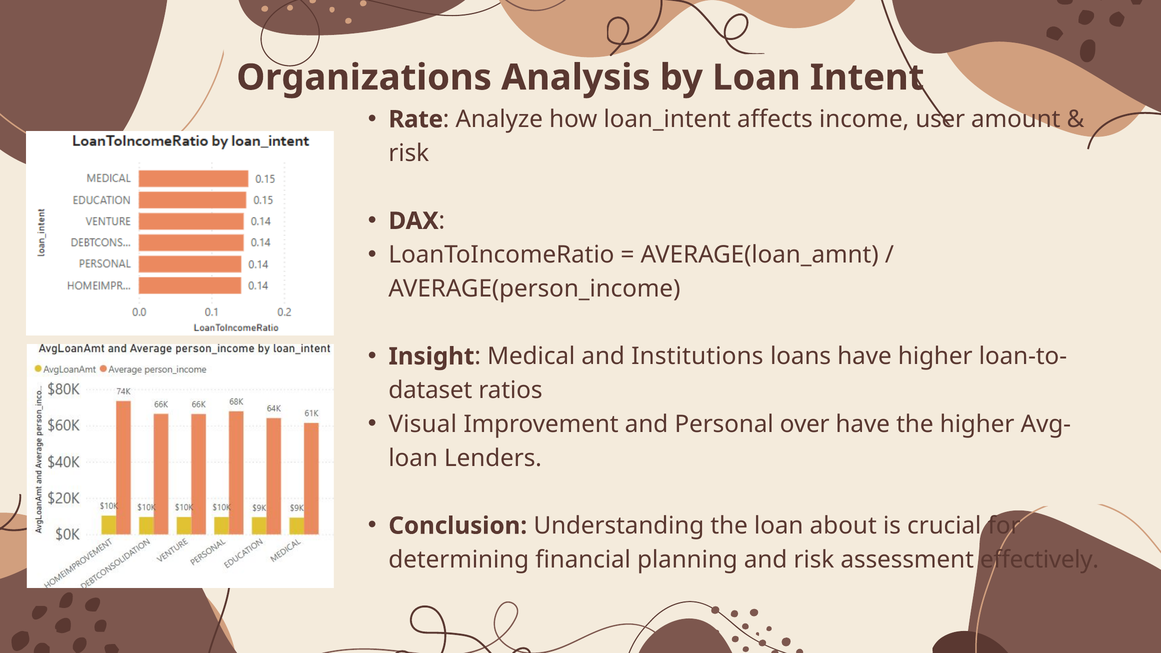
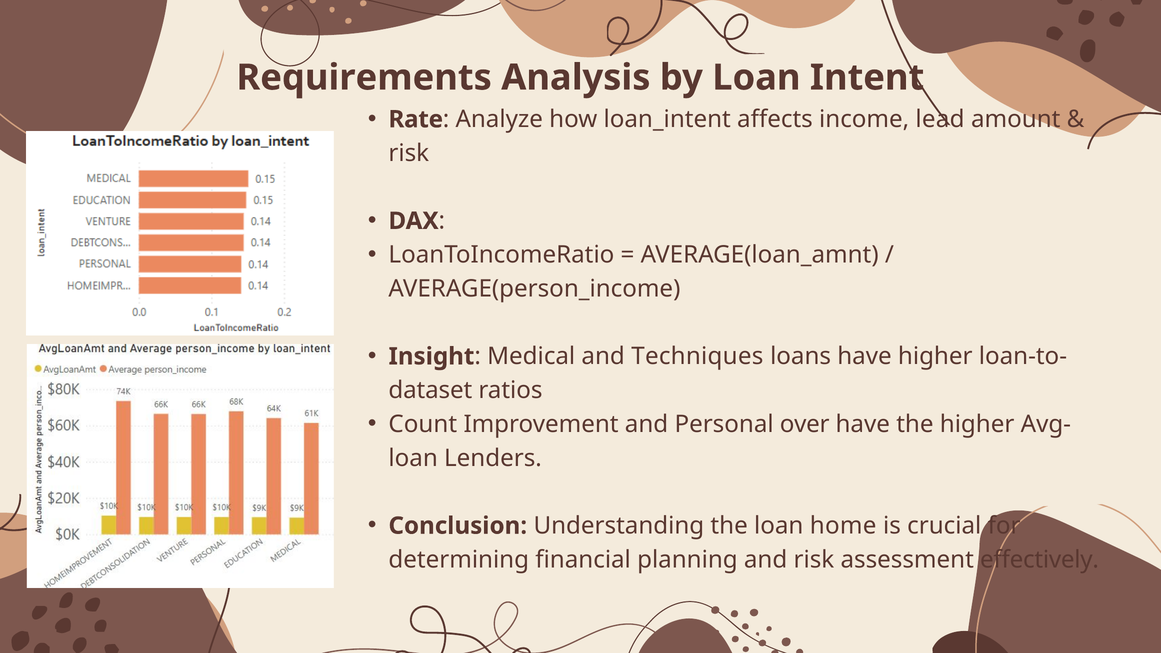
Organizations: Organizations -> Requirements (364, 78)
user: user -> lead (940, 119)
Institutions: Institutions -> Techniques (697, 356)
Visual: Visual -> Count (423, 424)
about: about -> home (843, 526)
